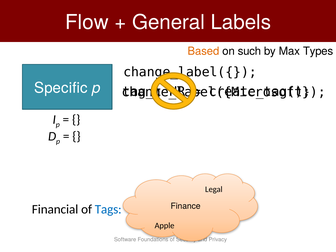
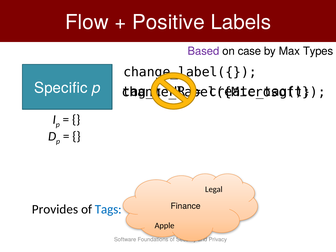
General: General -> Positive (168, 22)
Based colour: orange -> purple (203, 51)
such: such -> case (250, 51)
Financial: Financial -> Provides (55, 209)
